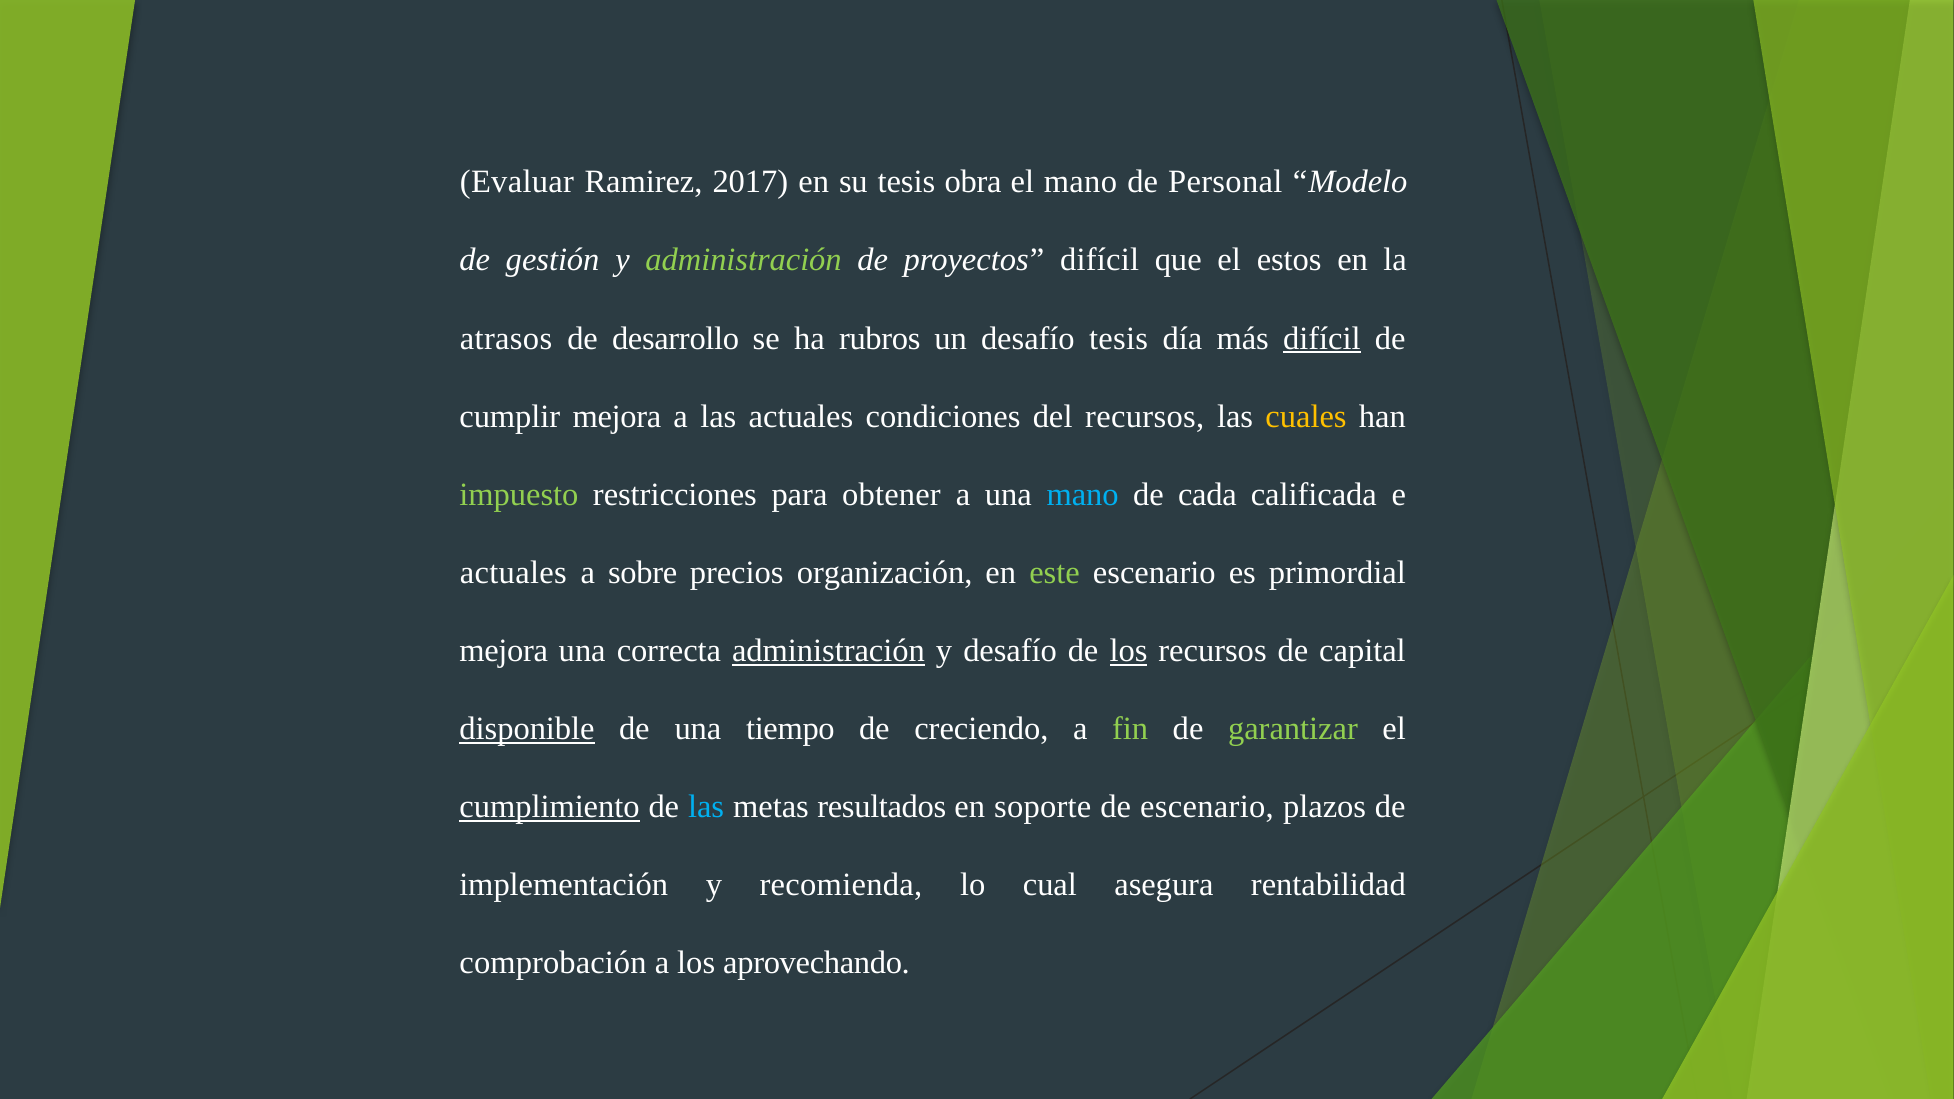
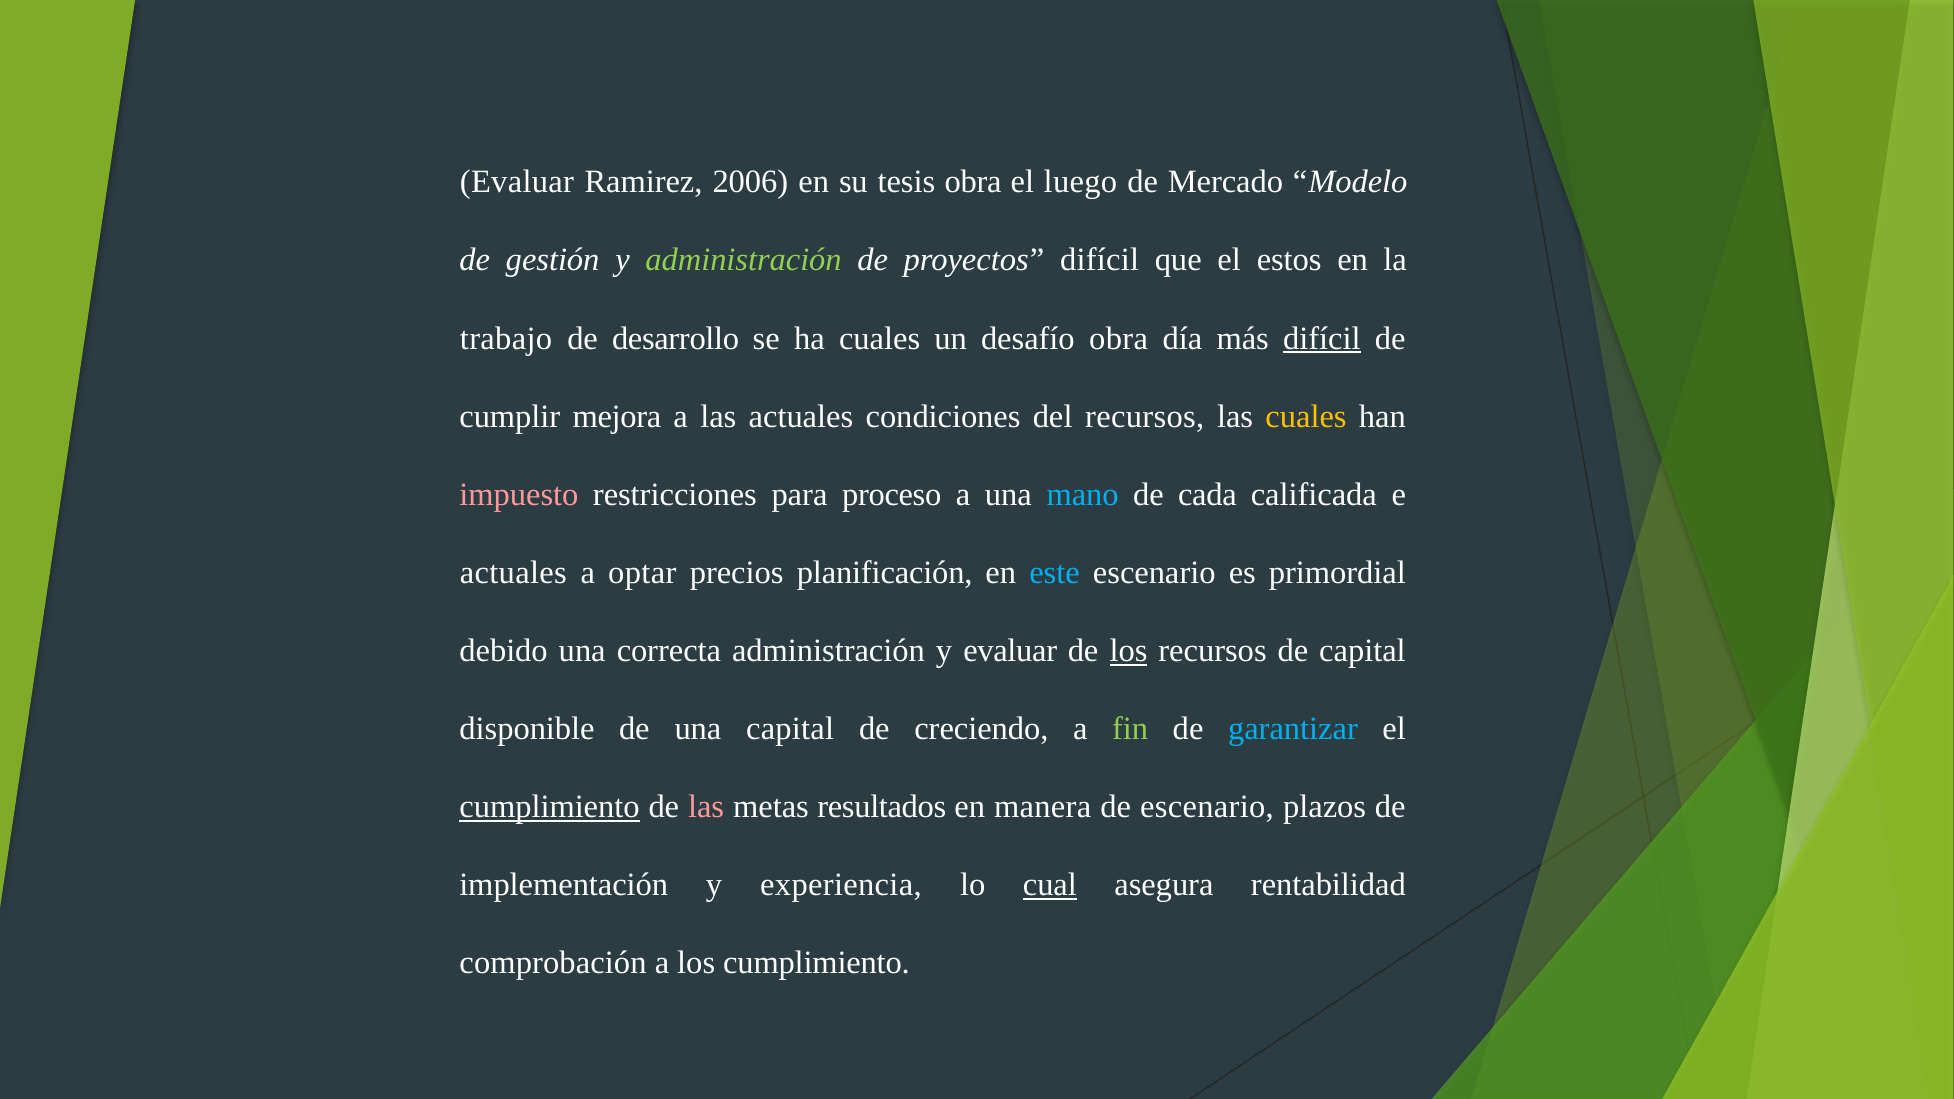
2017: 2017 -> 2006 (750, 182)
el mano: mano -> luego (1080, 182)
Personal: Personal -> Mercado (1225, 182)
atrasos: atrasos -> trabajo (506, 338)
ha rubros: rubros -> cuales (880, 338)
desafío tesis: tesis -> obra (1119, 338)
impuesto colour: light green -> pink (519, 495)
obtener: obtener -> proceso (892, 495)
sobre: sobre -> optar (642, 573)
organización: organización -> planificación (885, 573)
este colour: light green -> light blue (1055, 573)
mejora: mejora -> debido (504, 651)
administración underline: present -> none (828, 651)
y desafío: desafío -> evaluar (1010, 651)
disponible underline: present -> none (527, 729)
una tiempo: tiempo -> capital (790, 729)
garantizar colour: light green -> light blue (1293, 729)
las colour: light blue -> pink (706, 807)
soporte: soporte -> manera (1043, 807)
recomienda: recomienda -> experiencia (841, 885)
cual underline: none -> present (1050, 885)
los aprovechando: aprovechando -> cumplimiento (816, 963)
